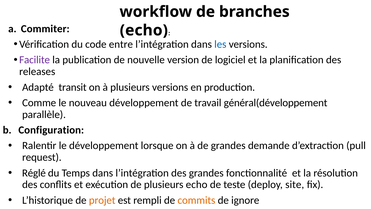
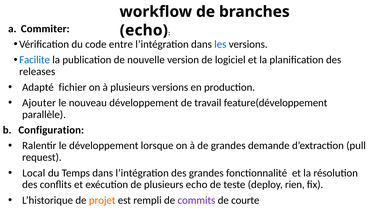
Facilite colour: purple -> blue (35, 60)
transit: transit -> fichier (73, 87)
Comme: Comme -> Ajouter (39, 103)
général(développement: général(développement -> feature(développement (276, 103)
Réglé: Réglé -> Local (34, 173)
site: site -> rien (295, 184)
commits colour: orange -> purple (196, 200)
ignore: ignore -> courte (245, 200)
